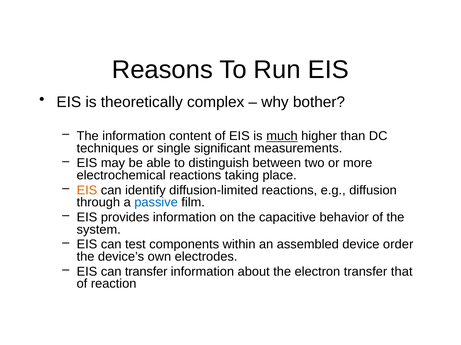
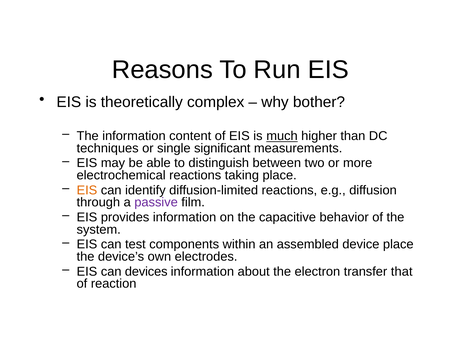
passive colour: blue -> purple (156, 203)
device order: order -> place (398, 245)
can transfer: transfer -> devices (146, 272)
